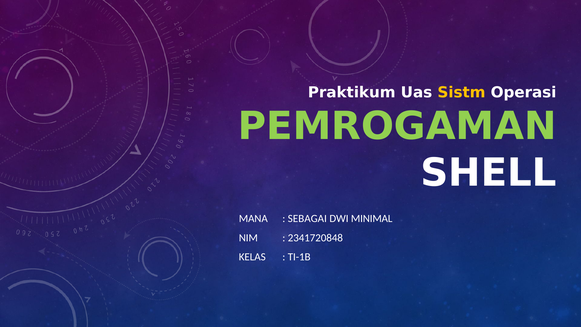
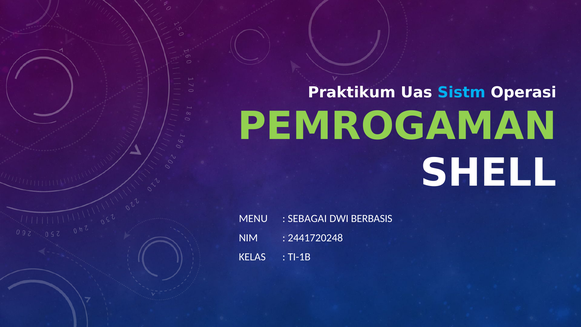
Sistm colour: yellow -> light blue (461, 92)
MANA: MANA -> MENU (253, 218)
MINIMAL: MINIMAL -> BERBASIS (372, 218)
2341720848: 2341720848 -> 2441720248 (315, 238)
